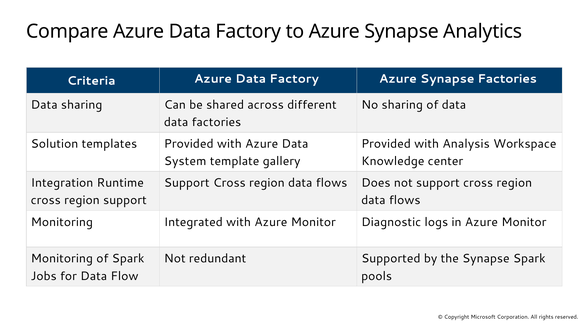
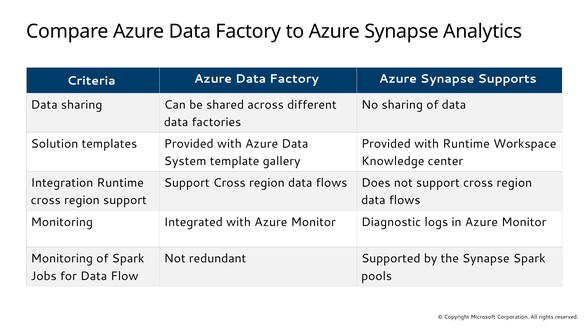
Synapse Factories: Factories -> Supports (507, 79)
with Analysis: Analysis -> Runtime (466, 144)
